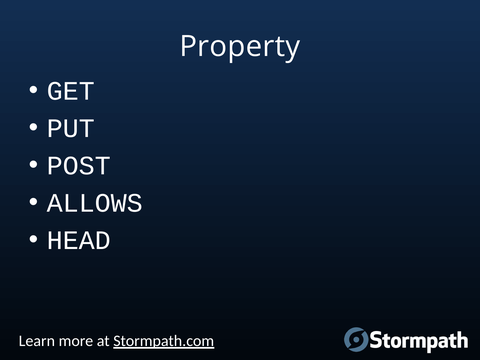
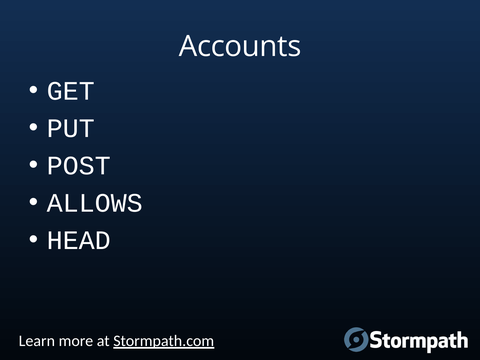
Property: Property -> Accounts (240, 46)
